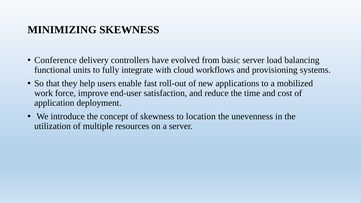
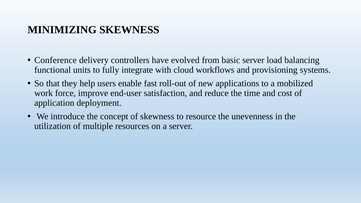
location: location -> resource (201, 116)
